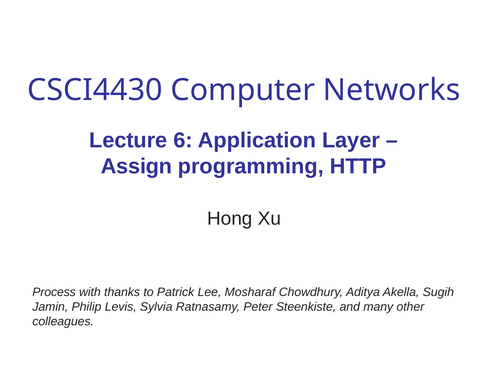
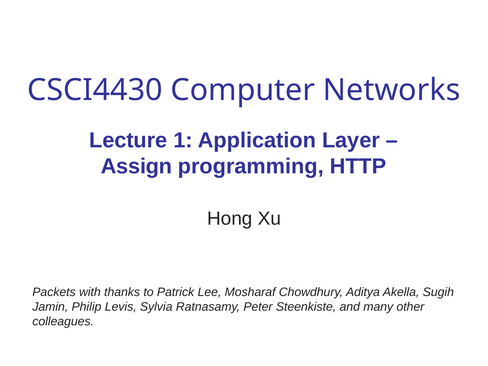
6: 6 -> 1 (183, 140)
Process: Process -> Packets (54, 292)
